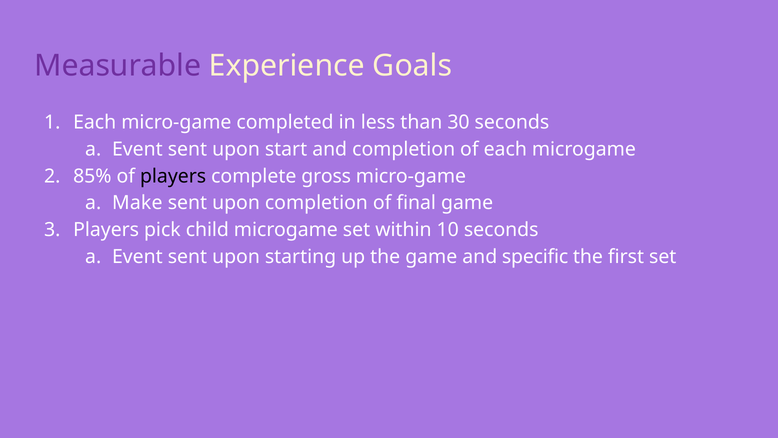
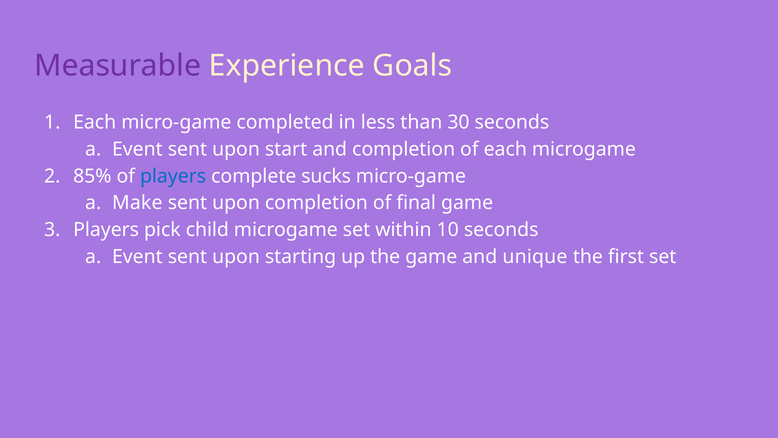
players colour: black -> blue (173, 176)
gross: gross -> sucks (326, 176)
specific: specific -> unique (535, 257)
